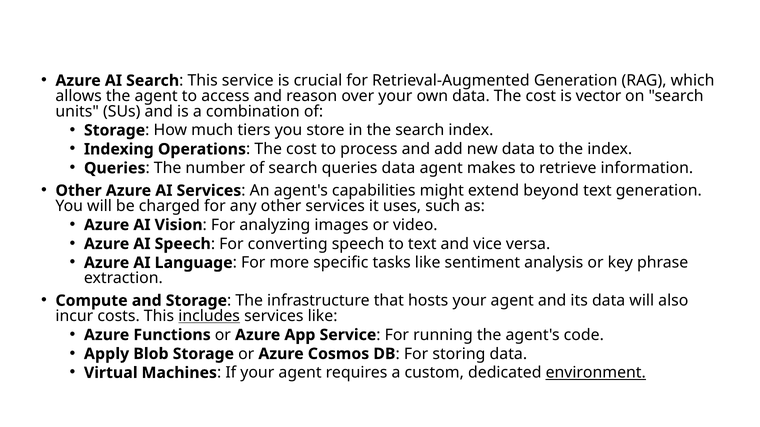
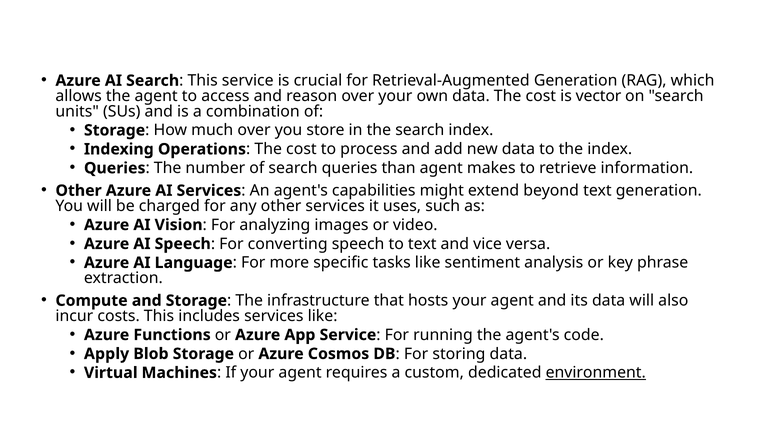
much tiers: tiers -> over (254, 130)
queries data: data -> than (399, 168)
includes underline: present -> none (209, 316)
